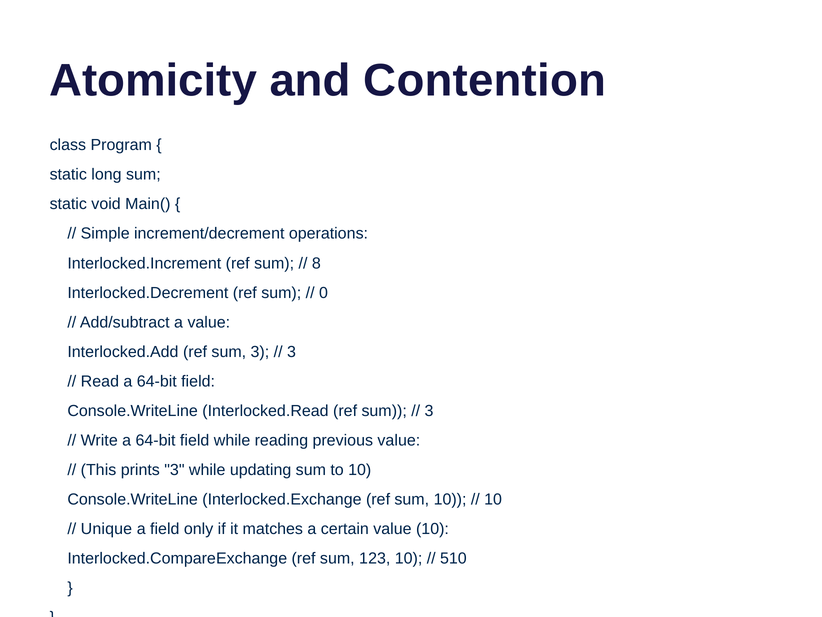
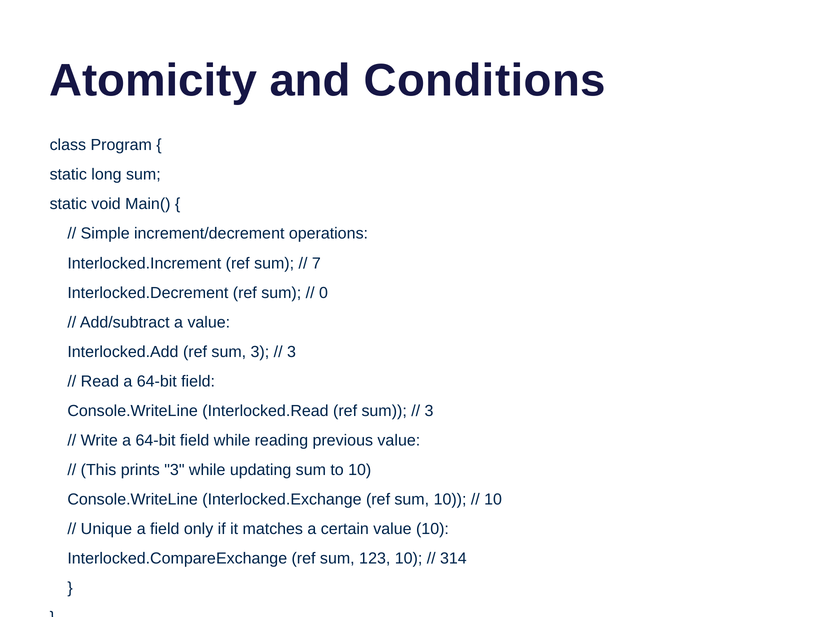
Contention: Contention -> Conditions (485, 81)
8: 8 -> 7 (316, 263)
510: 510 -> 314 (453, 558)
